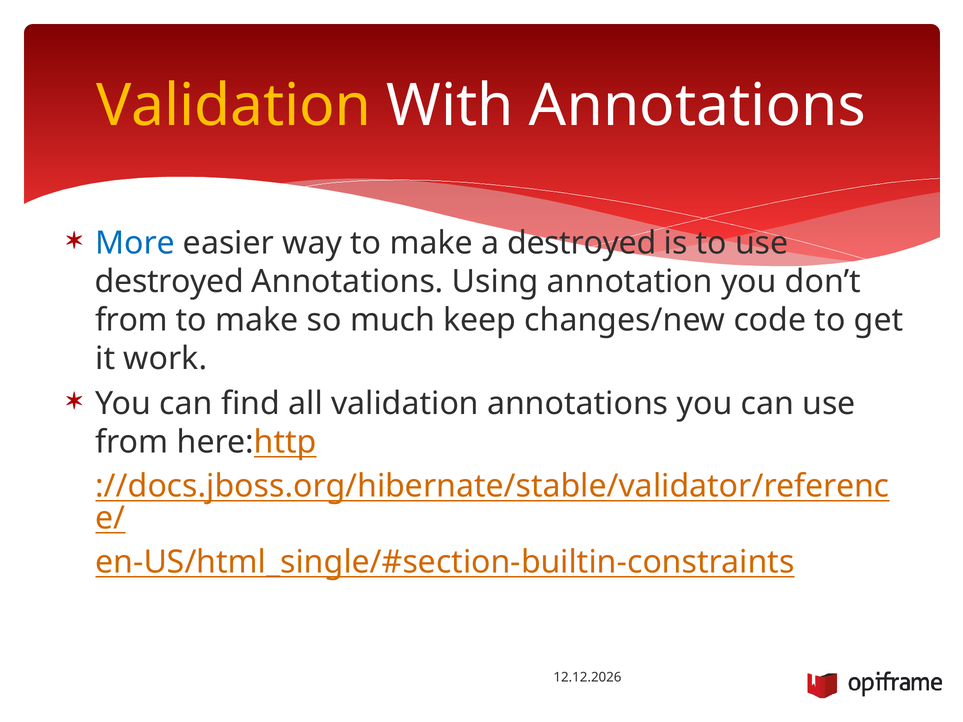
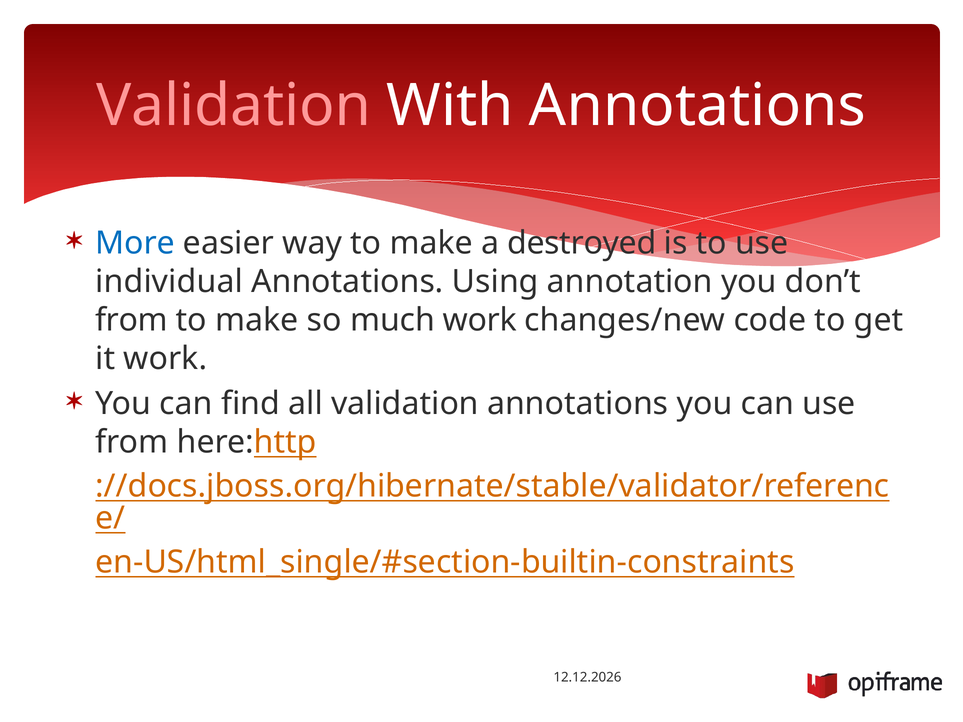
Validation colour: yellow -> pink (234, 106)
destroyed: destroyed -> individual (169, 282)
much keep: keep -> work (480, 320)
